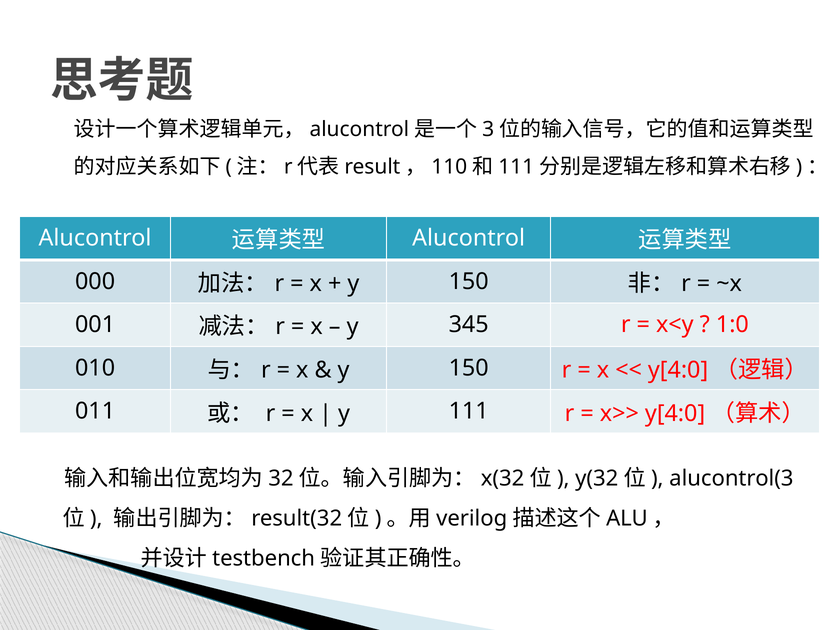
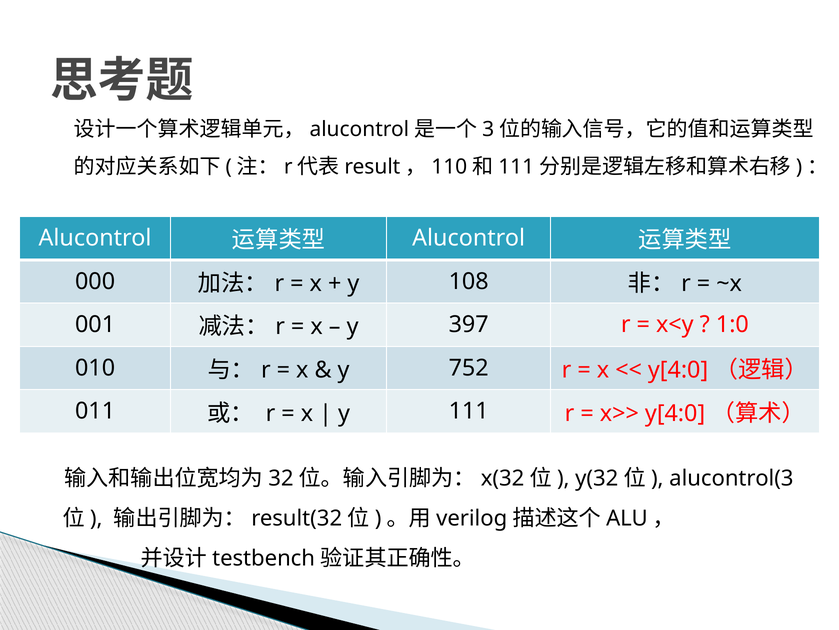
150: 150 -> 108 (469, 281)
345: 345 -> 397 (469, 324)
150: 150 -> 752 (469, 368)
